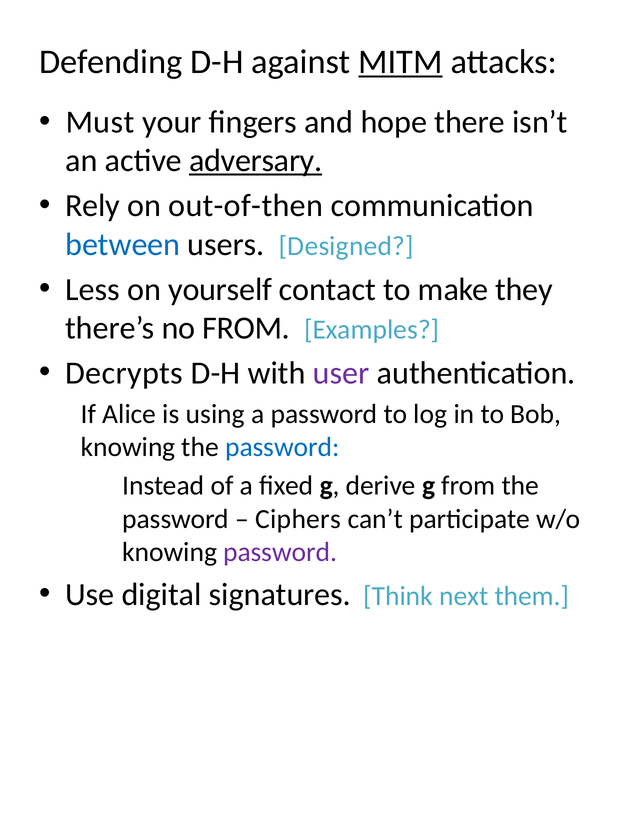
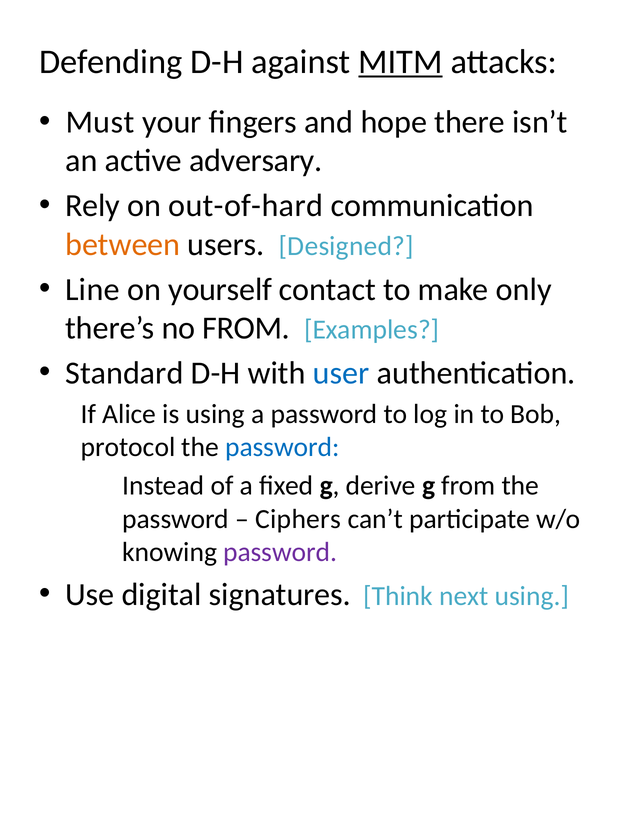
adversary underline: present -> none (256, 161)
out-of-then: out-of-then -> out-of-hard (246, 206)
between colour: blue -> orange (123, 244)
Less: Less -> Line (92, 289)
they: they -> only (524, 289)
Decrypts: Decrypts -> Standard (124, 373)
user colour: purple -> blue (341, 373)
knowing: knowing -> protocol (128, 447)
next them: them -> using (532, 596)
